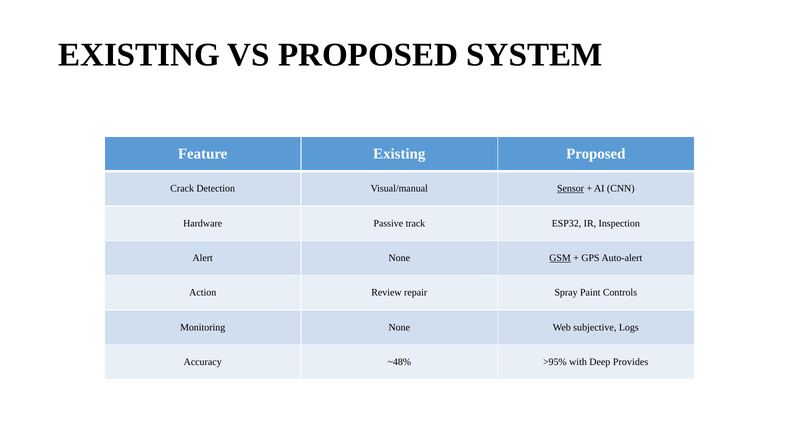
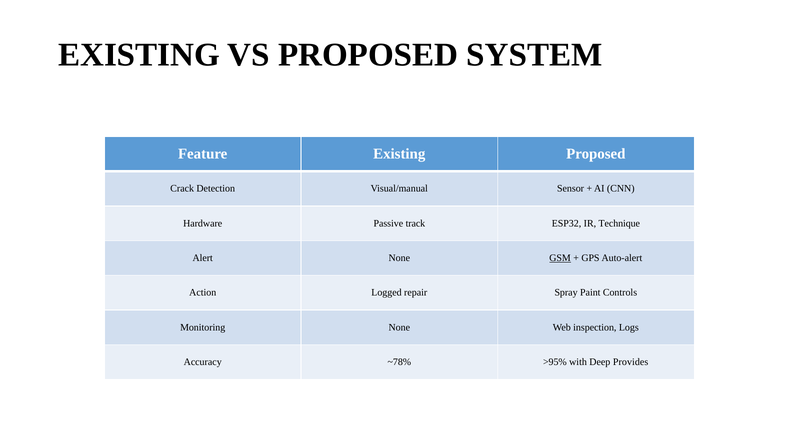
Sensor underline: present -> none (571, 189)
Inspection: Inspection -> Technique (619, 223)
Review: Review -> Logged (386, 293)
subjective: subjective -> inspection (595, 328)
~48%: ~48% -> ~78% (399, 362)
